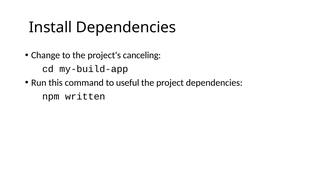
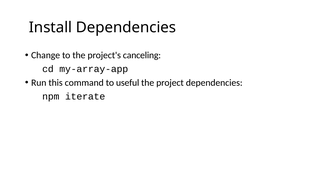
my-build-app: my-build-app -> my-array-app (94, 69)
written: written -> iterate (85, 97)
